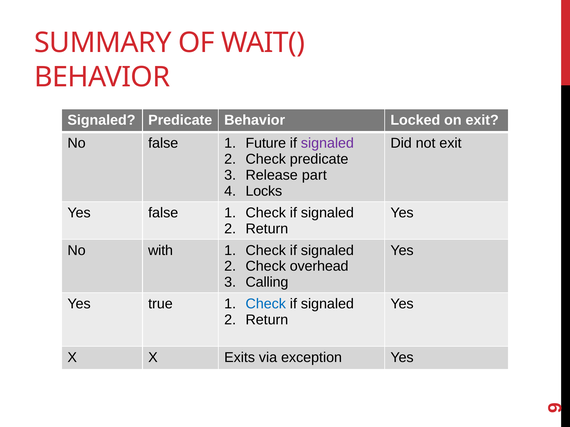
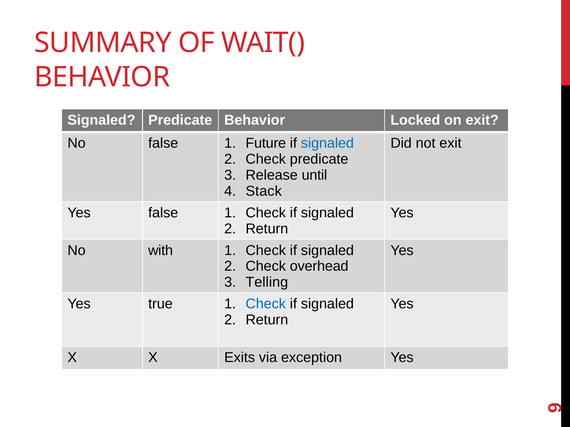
signaled colour: purple -> blue (327, 143)
part: part -> until (314, 175)
Locks: Locks -> Stack (264, 191)
Calling: Calling -> Telling (267, 283)
